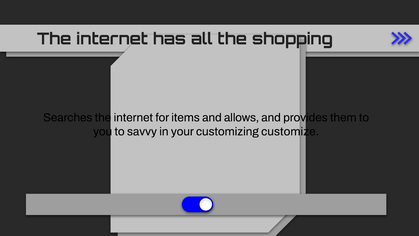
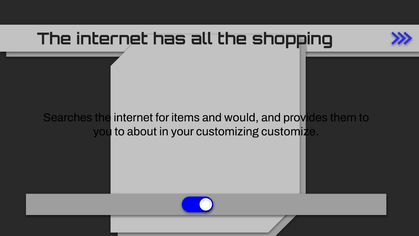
allows: allows -> would (241, 117)
savvy: savvy -> about (142, 131)
